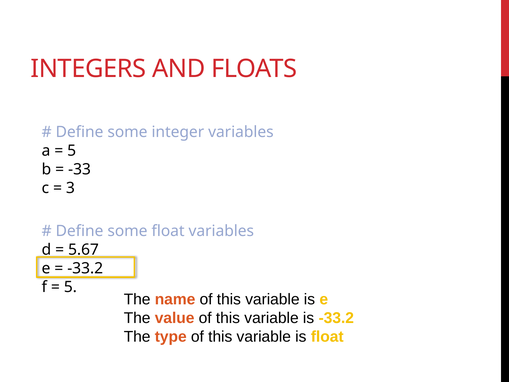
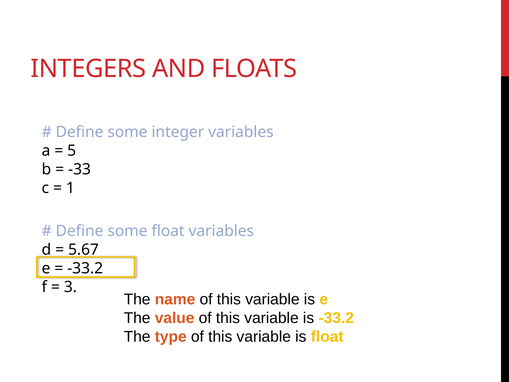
3: 3 -> 1 (70, 188)
5: 5 -> 3 (70, 287)
